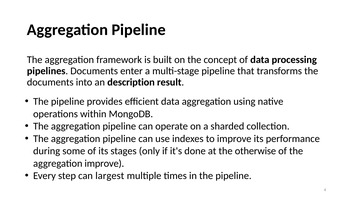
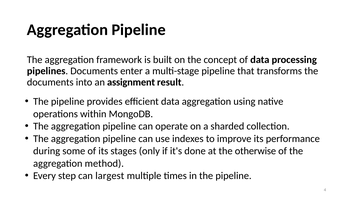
description: description -> assignment (131, 82)
aggregation improve: improve -> method (104, 163)
